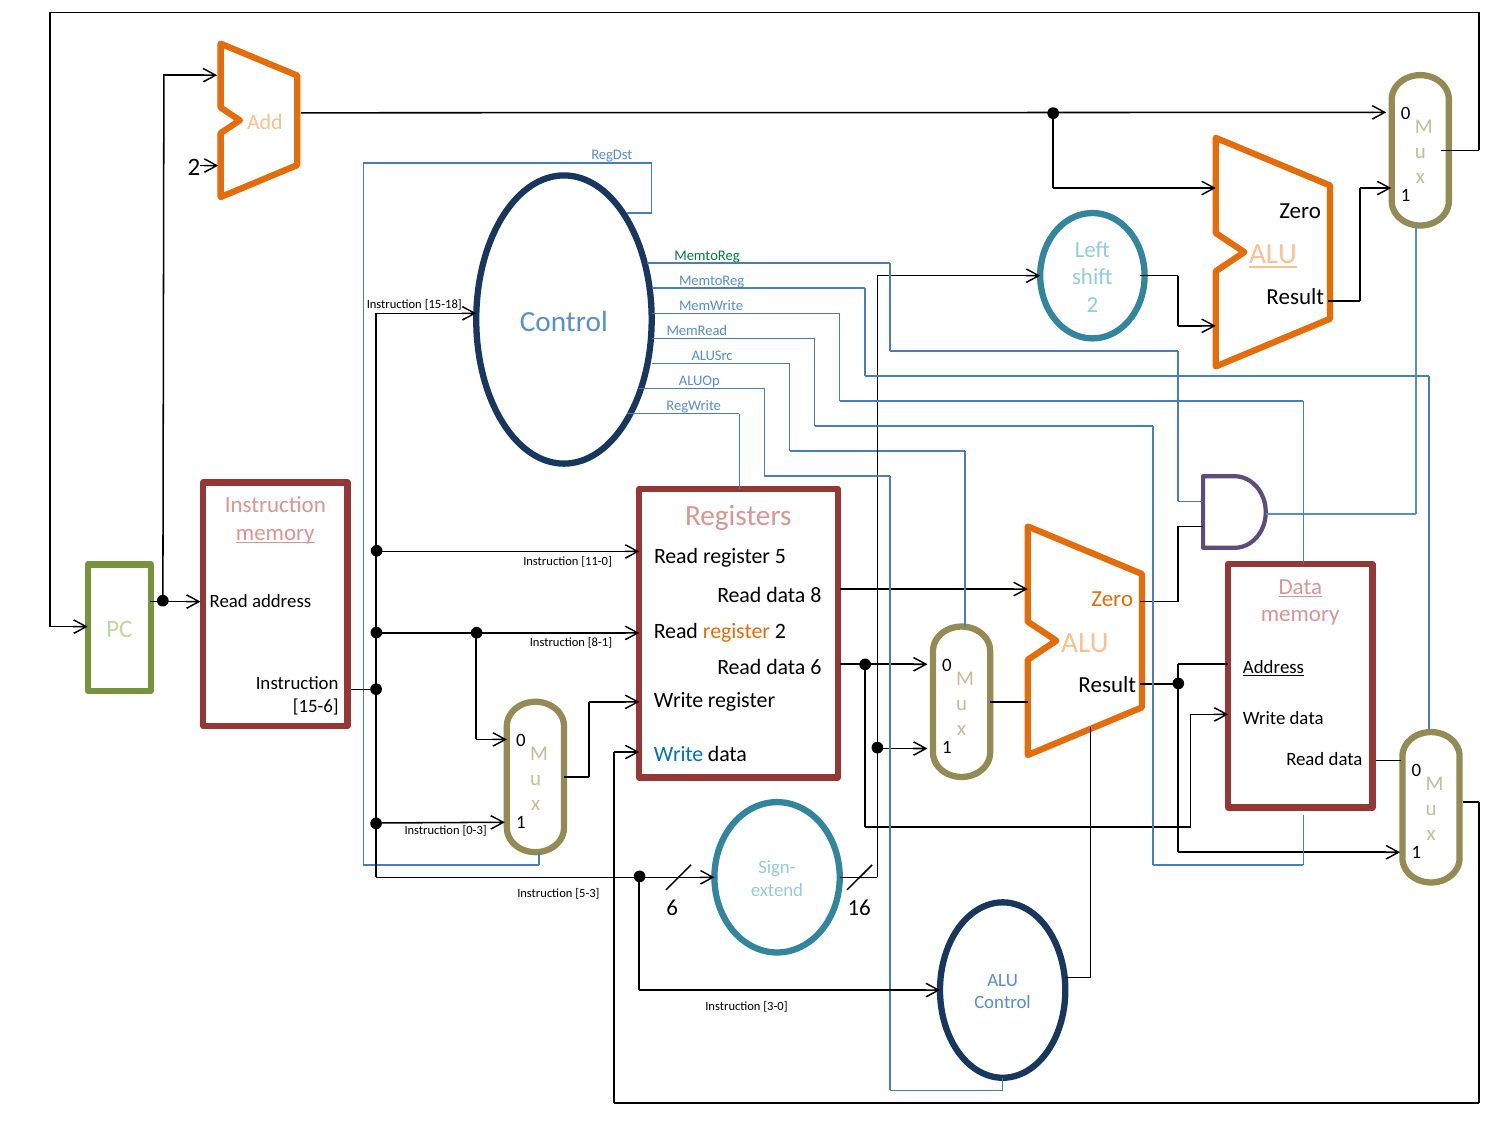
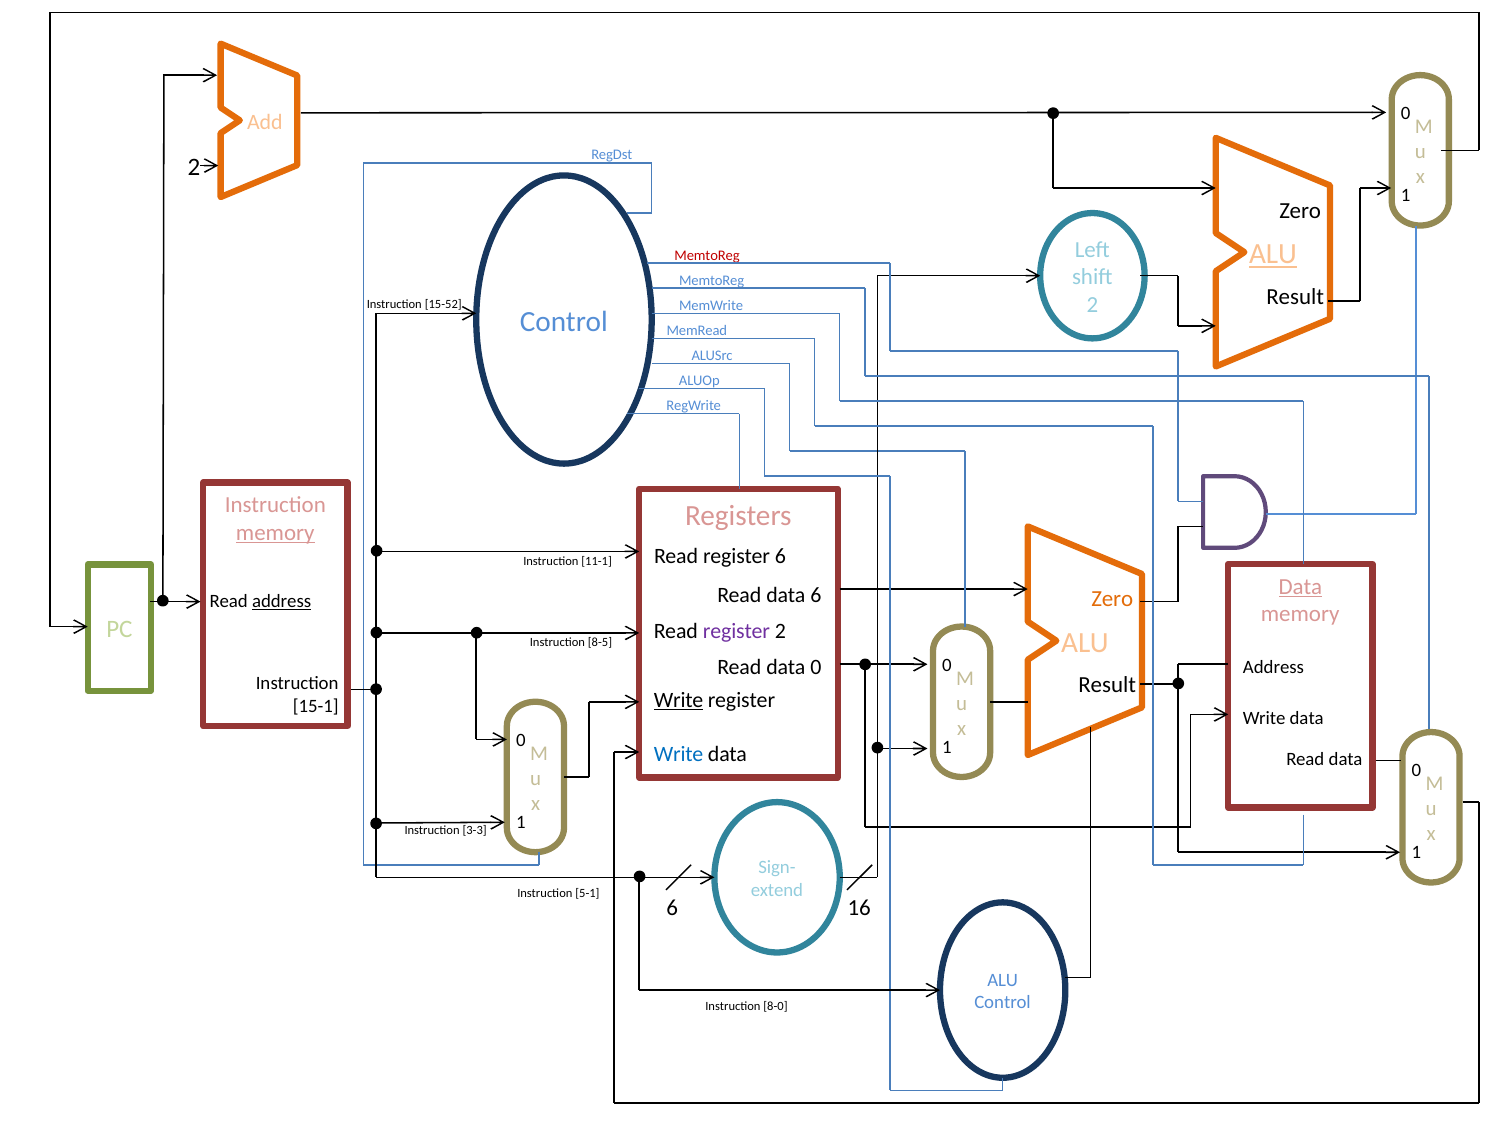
MemtoReg colour: green -> red (707, 255)
15-18: 15-18 -> 15-52 (443, 304)
register 5: 5 -> 6 (780, 556)
11-0: 11-0 -> 11-1 (597, 561)
data 8: 8 -> 6 (816, 595)
address underline: none -> present (282, 602)
register colour: orange -> purple (737, 631)
8-1: 8-1 -> 8-5 (600, 642)
data 6: 6 -> 0 (816, 667)
Address underline: present -> none (1274, 667)
Write underline: none -> present (679, 700)
15-6: 15-6 -> 15-1 (316, 706)
0-3: 0-3 -> 3-3 (475, 830)
5-3: 5-3 -> 5-1 (587, 893)
3-0: 3-0 -> 8-0 (776, 1006)
